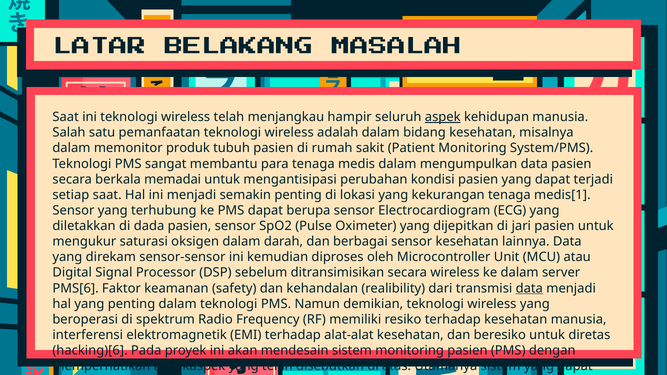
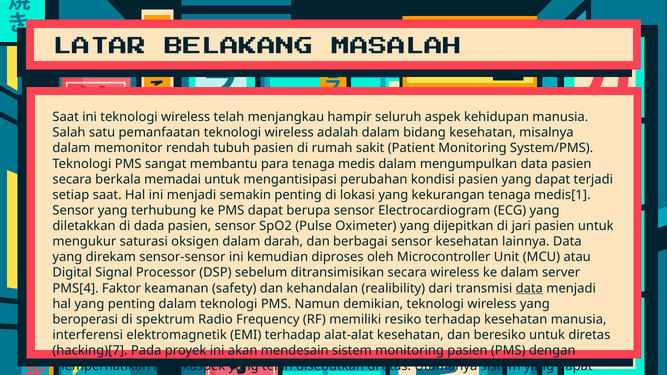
aspek underline: present -> none (443, 117)
produk: produk -> rendah (188, 148)
PMS[6: PMS[6 -> PMS[4 (76, 288)
hacking)[6: hacking)[6 -> hacking)[7 (90, 351)
